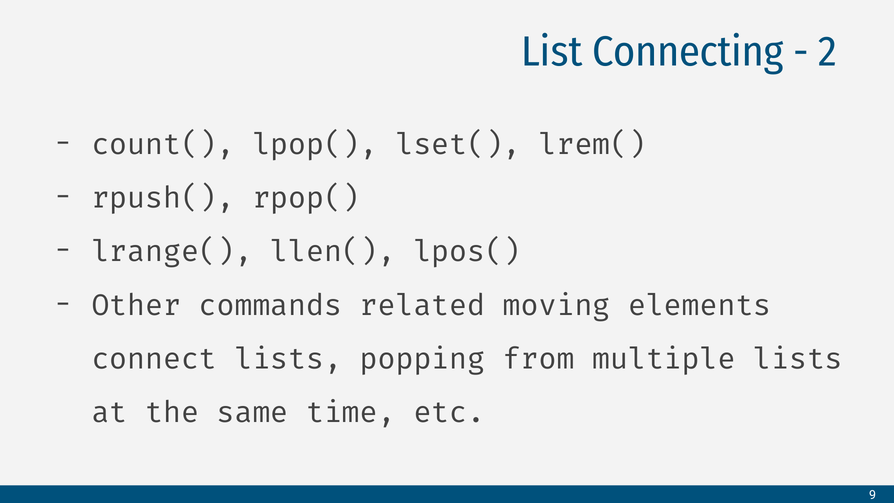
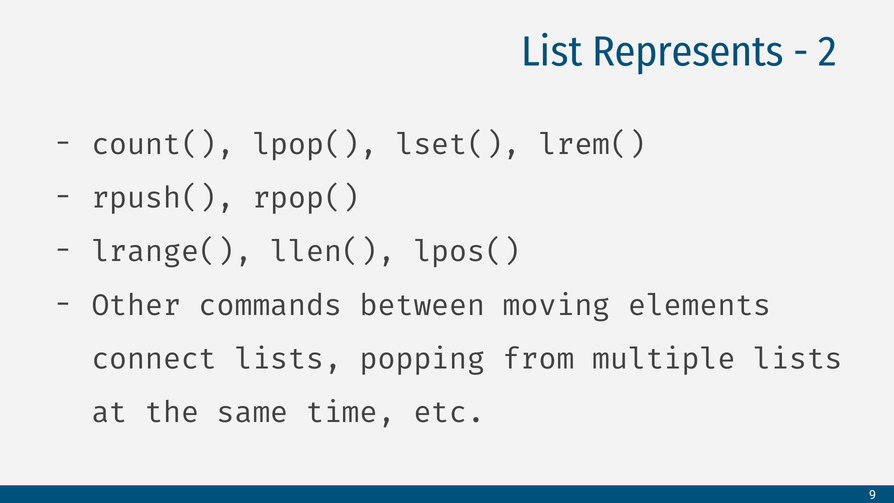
Connecting: Connecting -> Represents (688, 52)
related: related -> between (422, 305)
